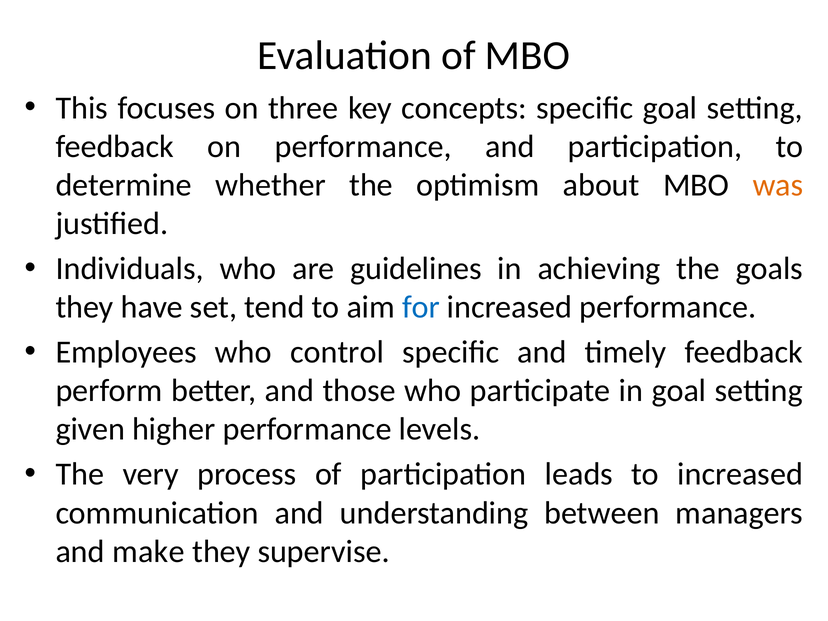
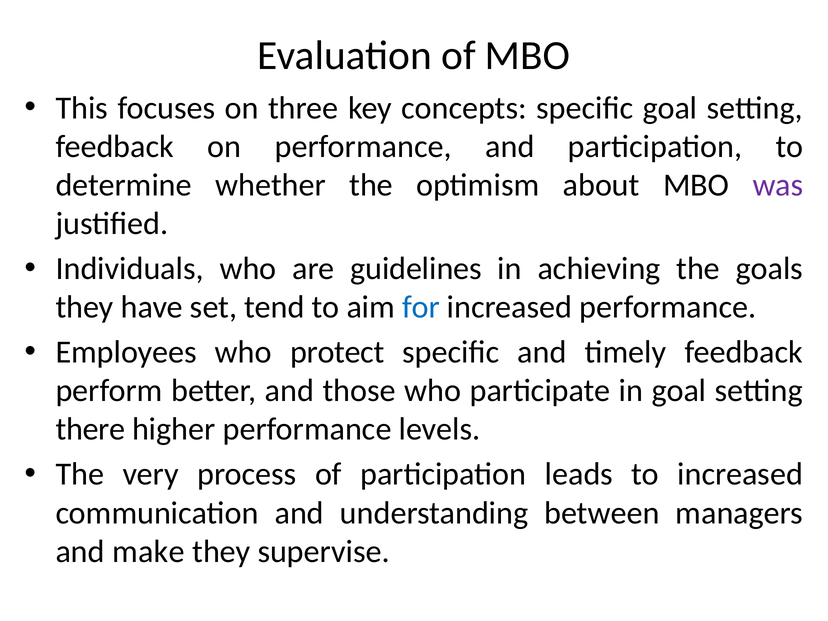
was colour: orange -> purple (778, 185)
control: control -> protect (337, 352)
given: given -> there (90, 429)
